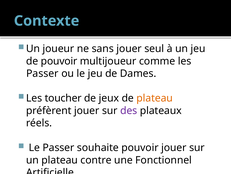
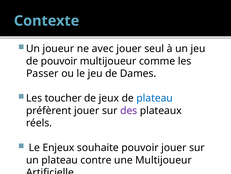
sans: sans -> avec (103, 49)
plateau colour: orange -> blue (155, 98)
Le Passer: Passer -> Enjeux (58, 147)
une Fonctionnel: Fonctionnel -> Multijoueur (164, 159)
